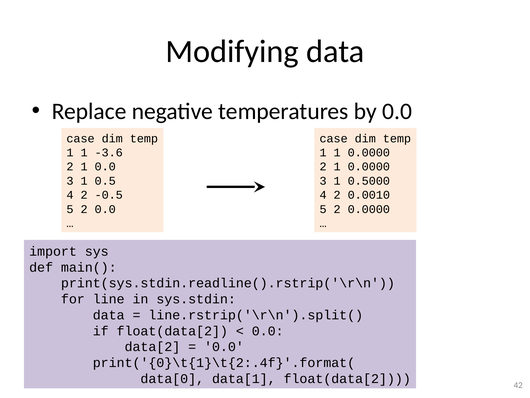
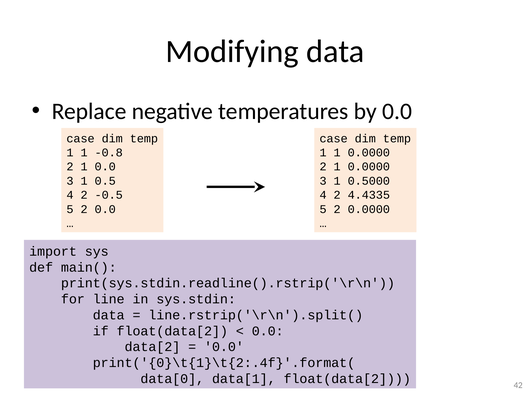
-3.6: -3.6 -> -0.8 (109, 152)
0.0010: 0.0010 -> 4.4335 (369, 195)
